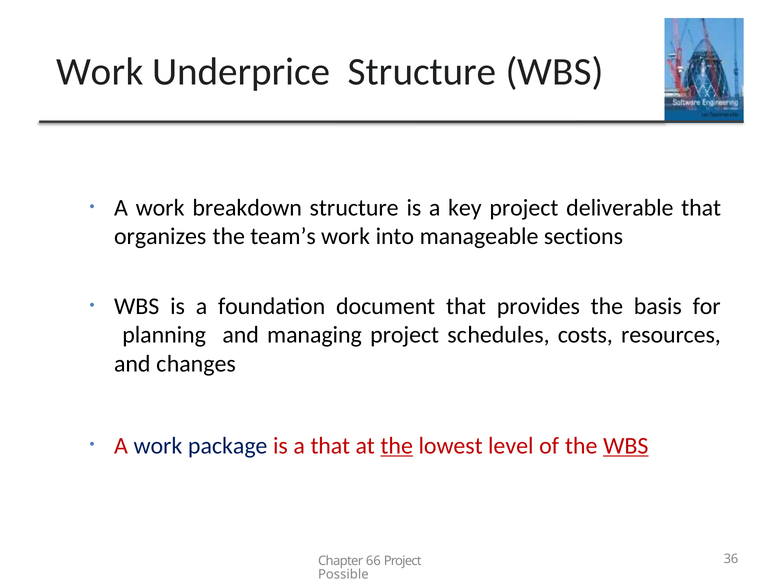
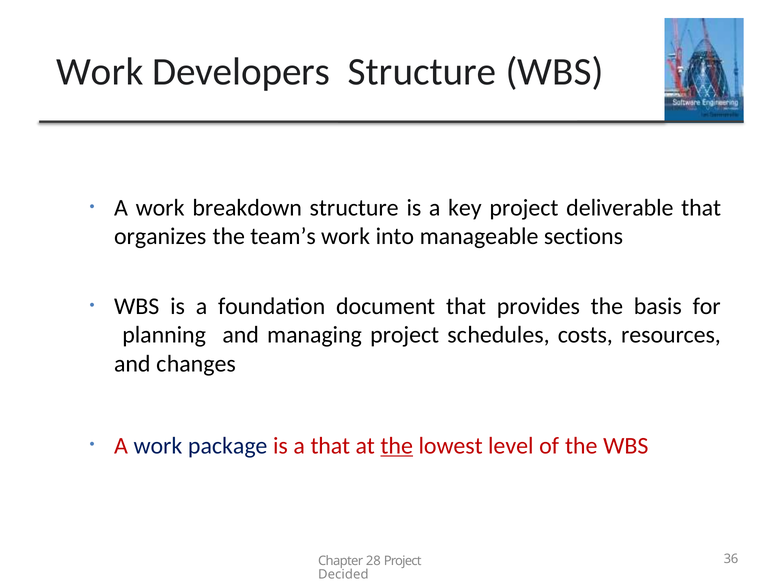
Underprice: Underprice -> Developers (241, 72)
WBS underline: present -> none (626, 446)
66: 66 -> 28 (373, 561)
Possible: Possible -> Decided (343, 574)
